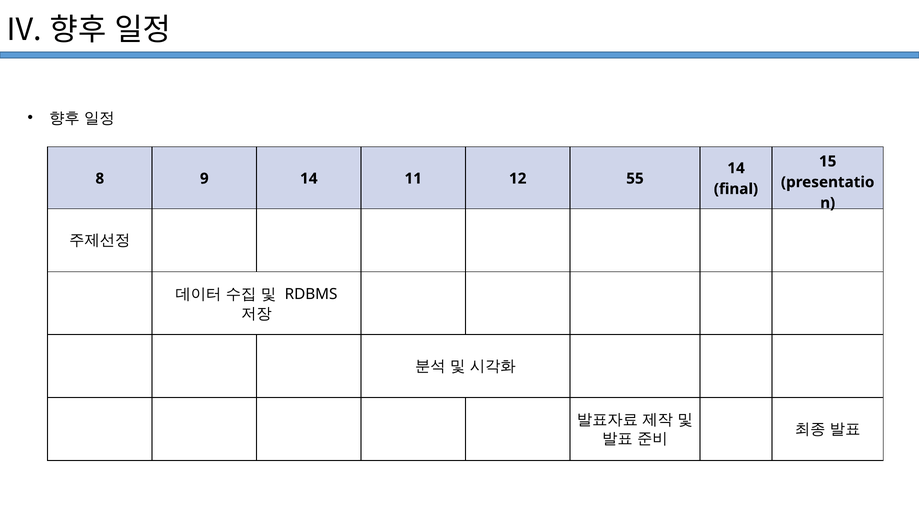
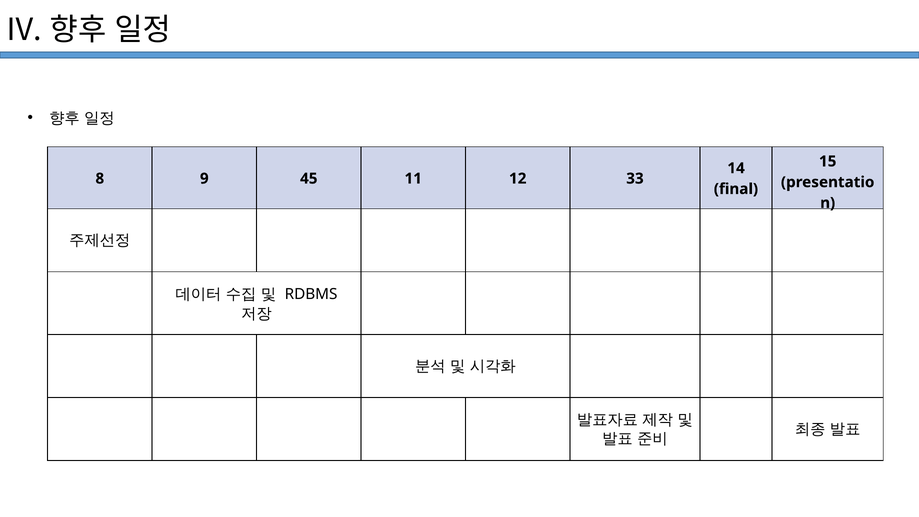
9 14: 14 -> 45 (309, 179)
55: 55 -> 33 (635, 179)
